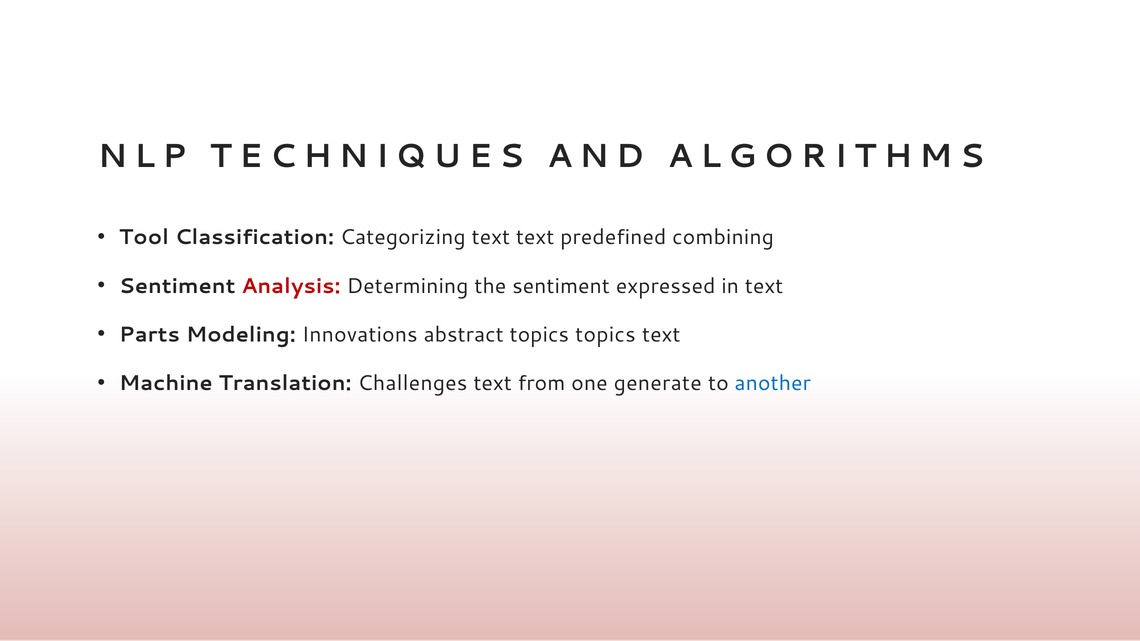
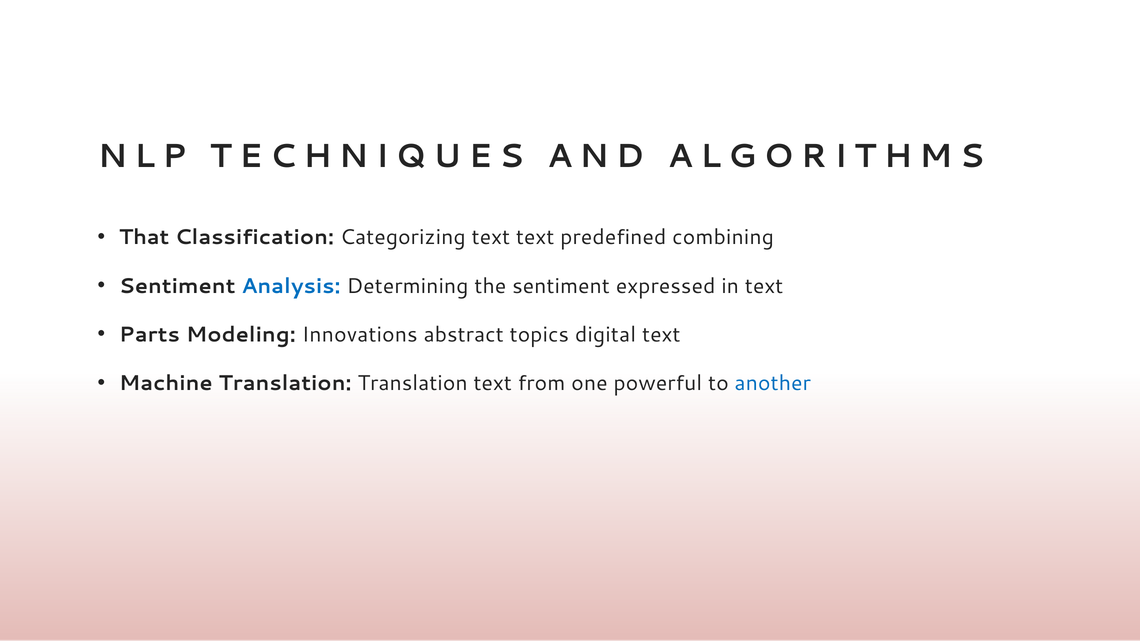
Tool: Tool -> That (144, 237)
Analysis colour: red -> blue (291, 286)
topics topics: topics -> digital (606, 335)
Translation Challenges: Challenges -> Translation (413, 383)
generate: generate -> powerful (658, 383)
